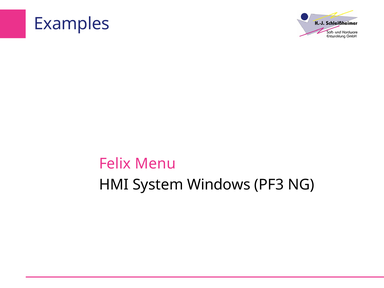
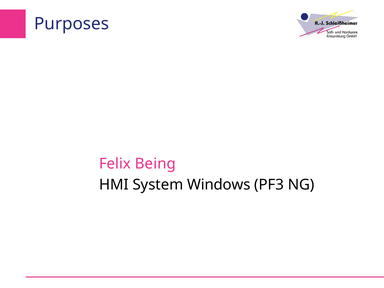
Examples: Examples -> Purposes (72, 24)
Menu: Menu -> Being (155, 164)
